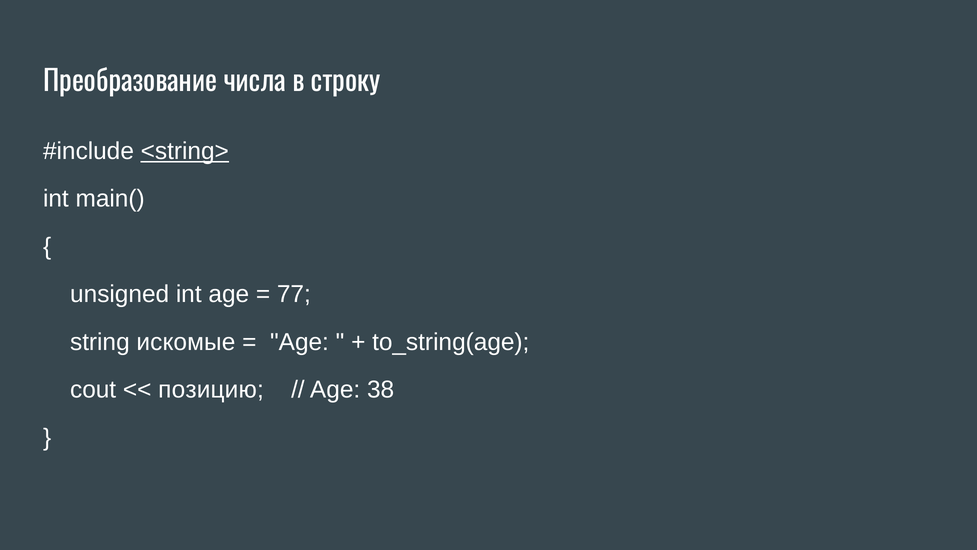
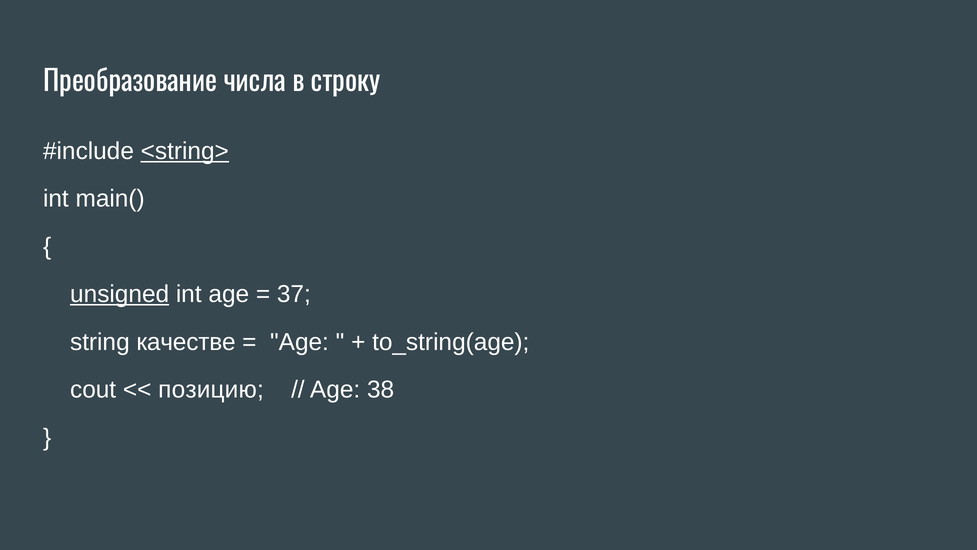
unsigned underline: none -> present (120, 294)
77: 77 -> 37 (294, 294)
искомые: искомые -> качестве (186, 342)
